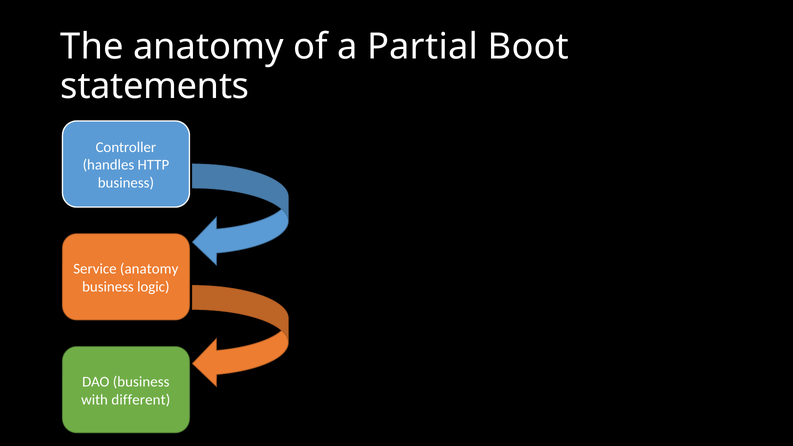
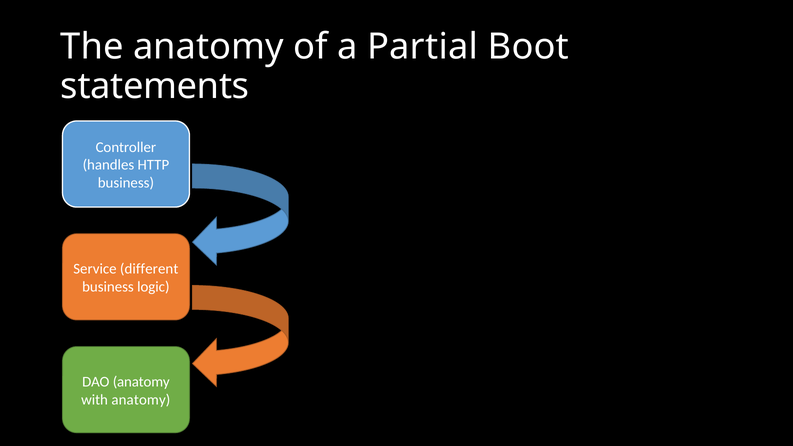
Service anatomy: anatomy -> different (149, 269)
DAO business: business -> anatomy (141, 382)
with different: different -> anatomy (141, 400)
